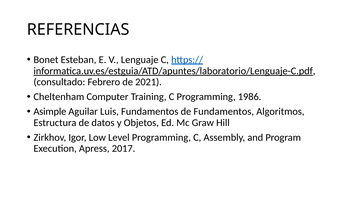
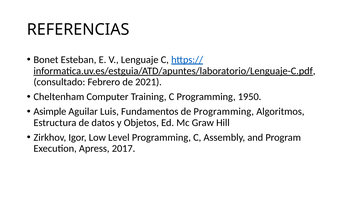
1986: 1986 -> 1950 (250, 97)
de Fundamentos: Fundamentos -> Programming (224, 112)
